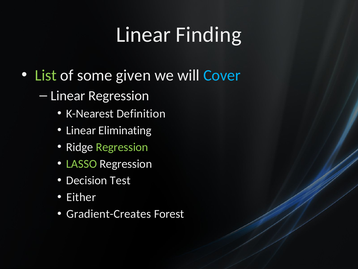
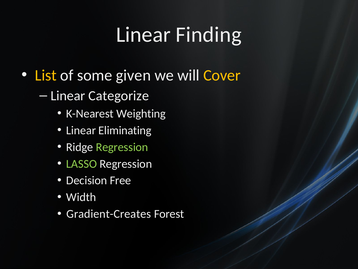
List colour: light green -> yellow (46, 75)
Cover colour: light blue -> yellow (222, 75)
Linear Regression: Regression -> Categorize (119, 96)
Definition: Definition -> Weighting (141, 113)
Test: Test -> Free (120, 180)
Either: Either -> Width (81, 197)
